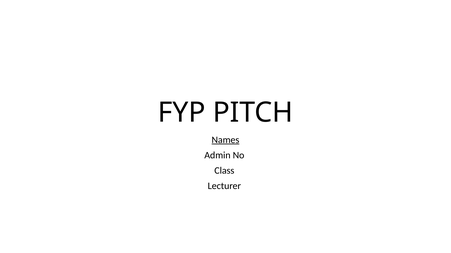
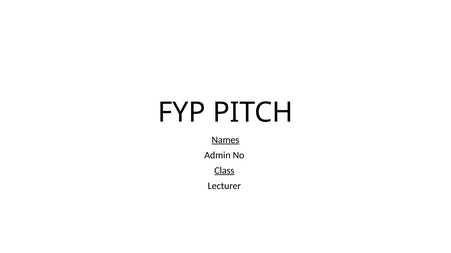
Class underline: none -> present (224, 171)
